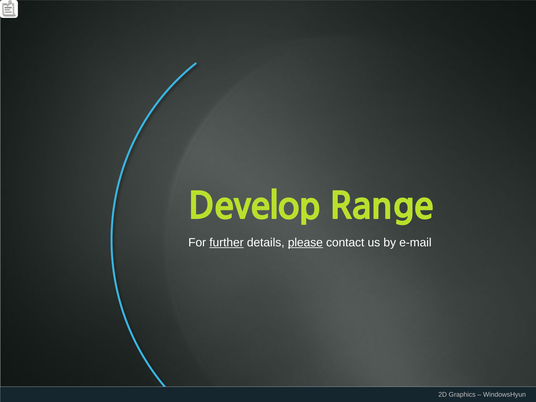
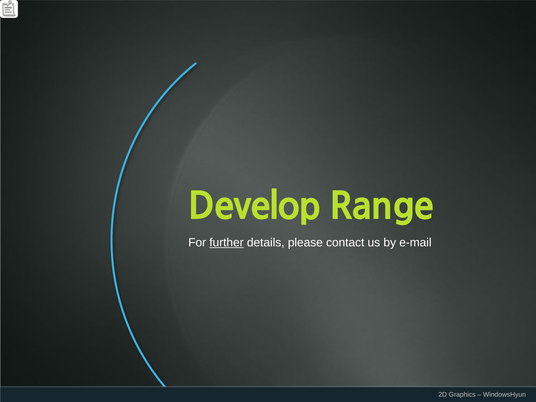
please underline: present -> none (305, 242)
